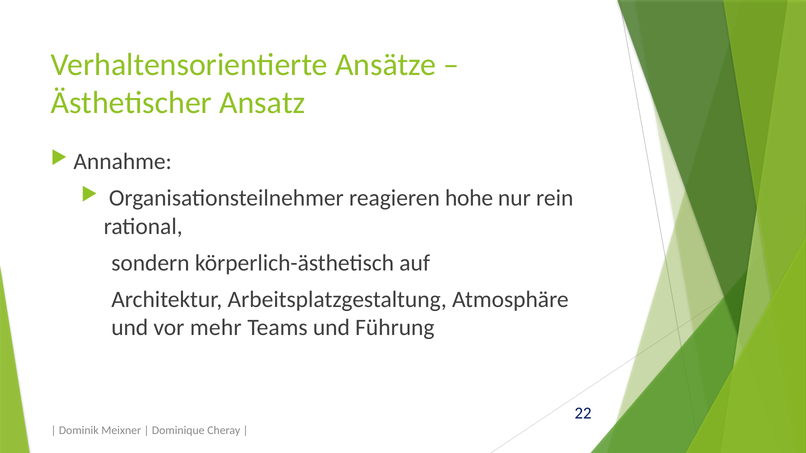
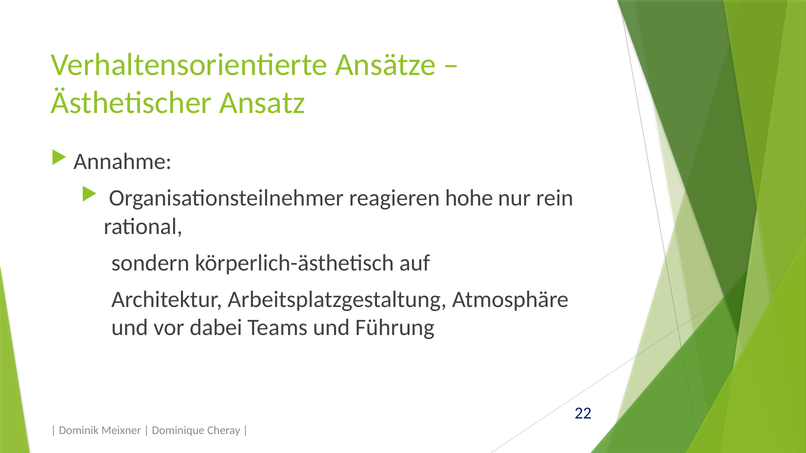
mehr: mehr -> dabei (216, 328)
